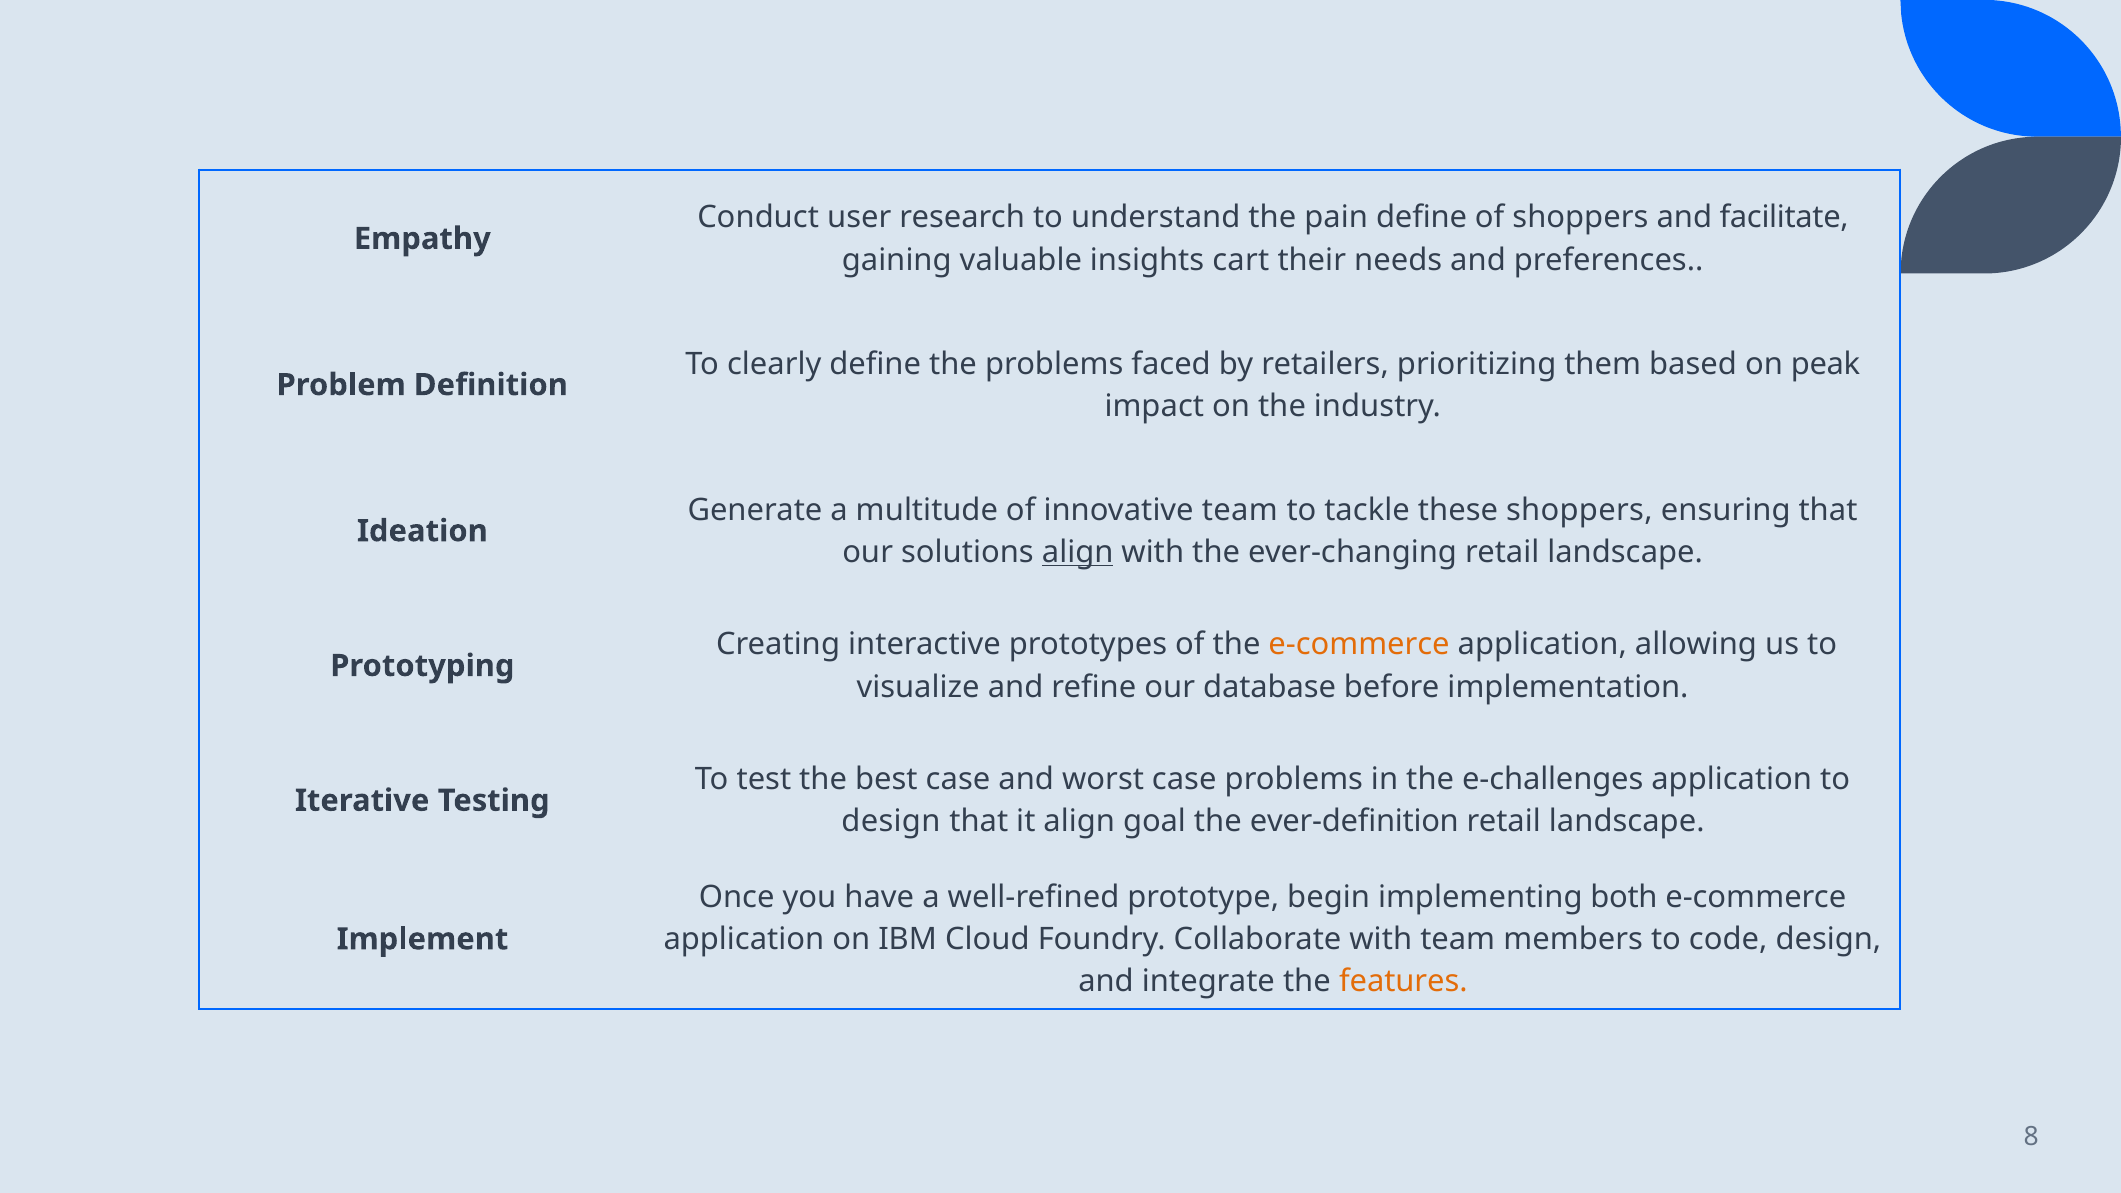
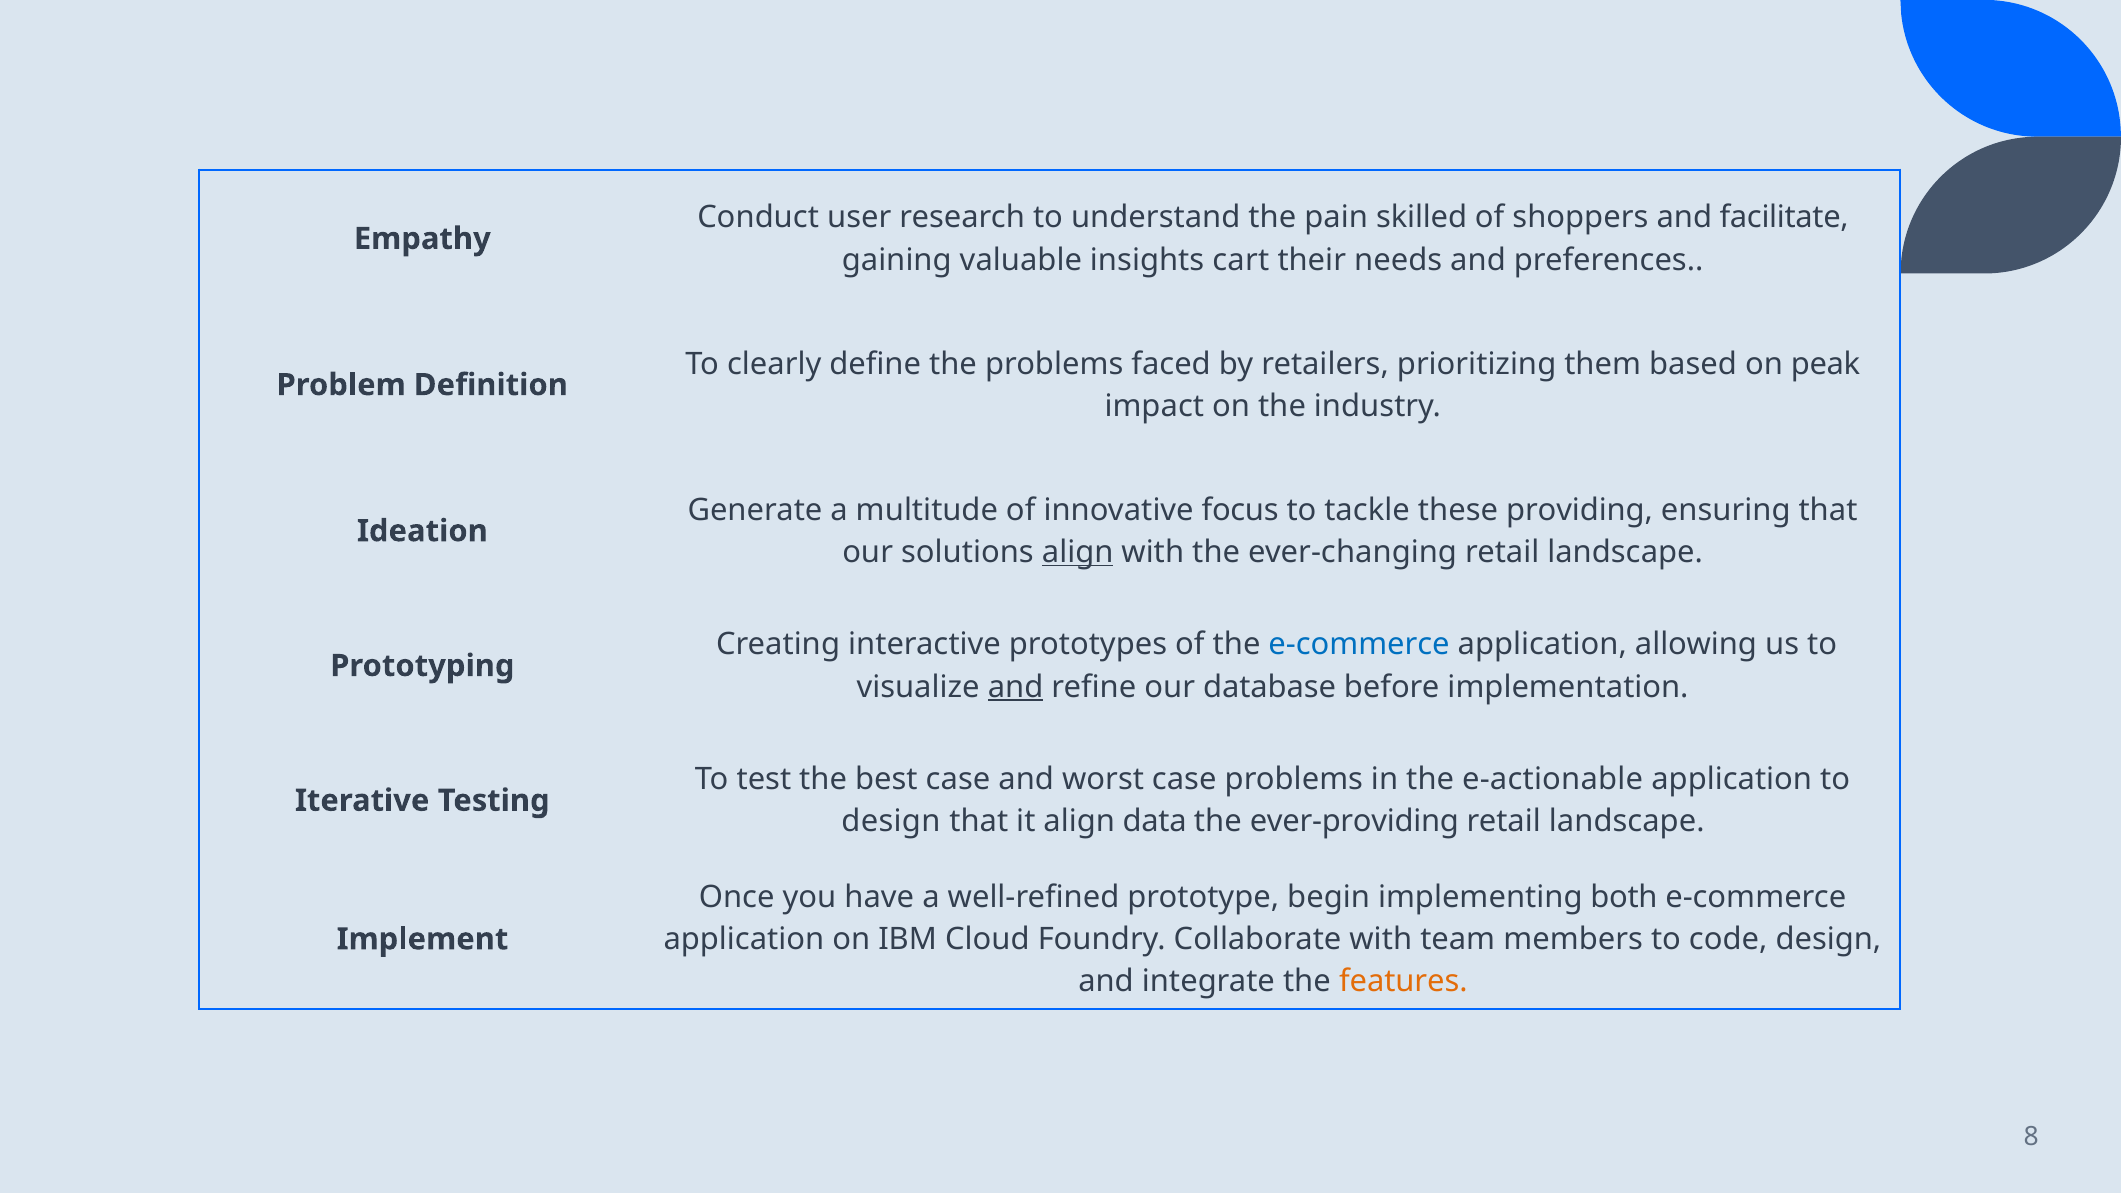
pain define: define -> skilled (1422, 218)
innovative team: team -> focus (1240, 510)
these shoppers: shoppers -> providing (1580, 510)
e-commerce colour: orange -> blue (1359, 645)
and underline: none -> present (1016, 687)
e-challenges: e-challenges -> e-actionable (1553, 780)
goal: goal -> data (1155, 822)
ever-definition: ever-definition -> ever-providing (1354, 822)
